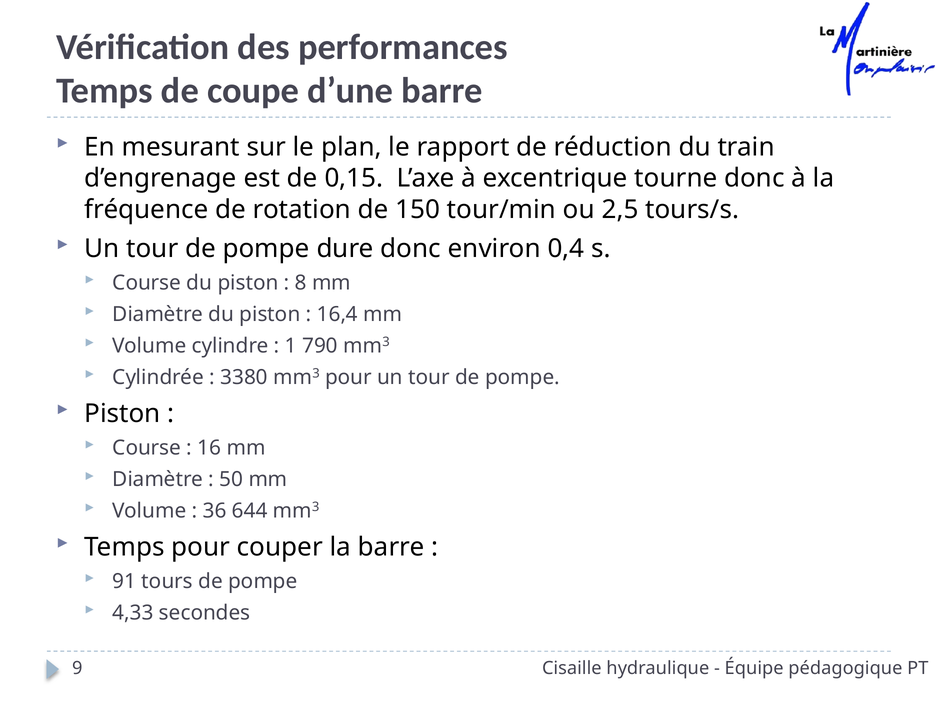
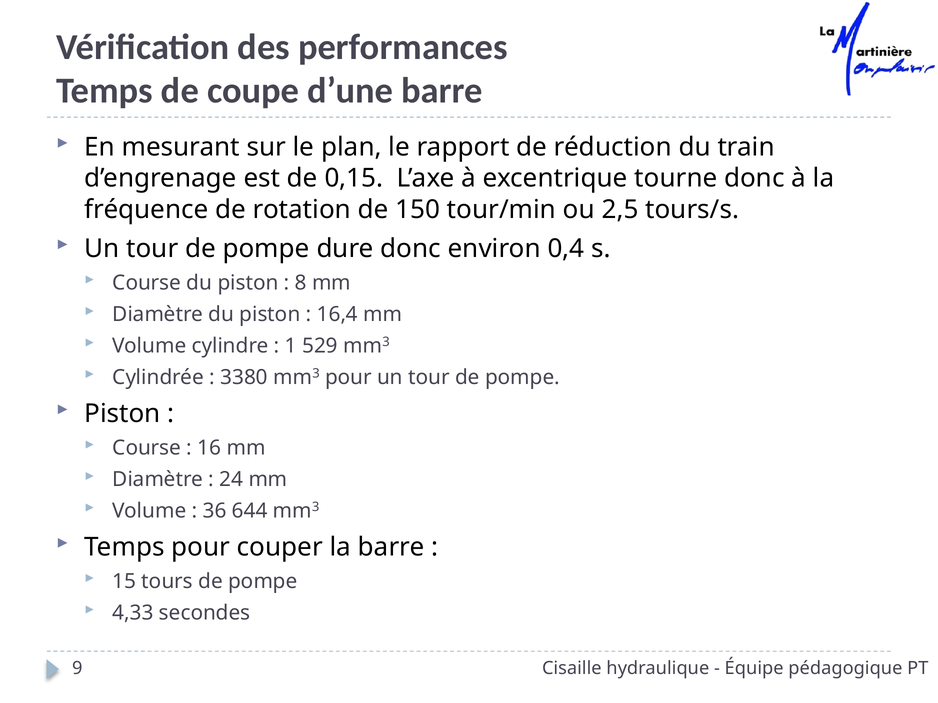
790: 790 -> 529 (320, 346)
50: 50 -> 24 (231, 480)
91: 91 -> 15 (124, 582)
